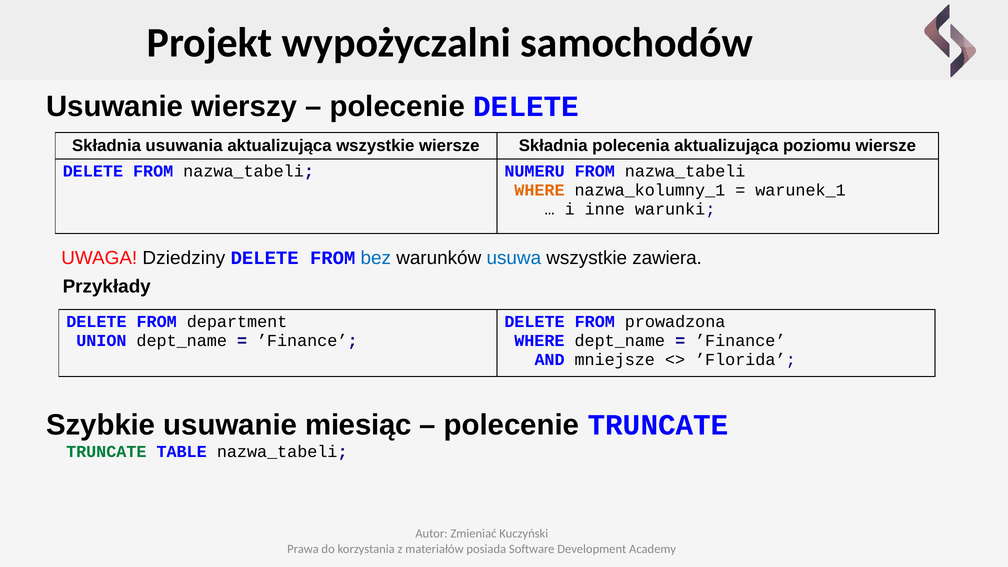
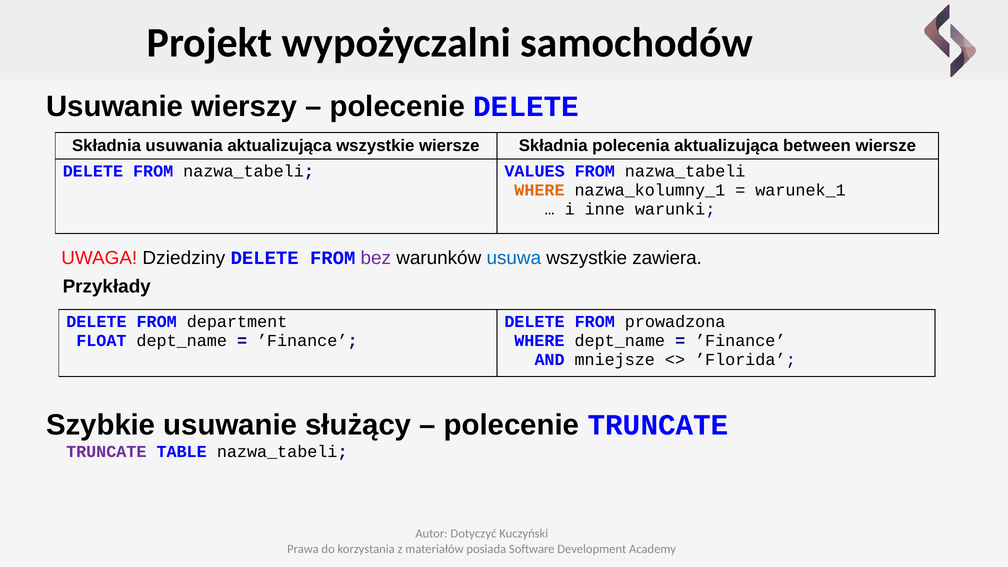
poziomu: poziomu -> between (817, 146)
NUMERU: NUMERU -> VALUES (535, 171)
bez colour: blue -> purple (376, 258)
UNION: UNION -> FLOAT (101, 341)
miesiąc: miesiąc -> służący (358, 425)
TRUNCATE colour: green -> purple (106, 452)
Zmieniać: Zmieniać -> Dotyczyć (473, 534)
